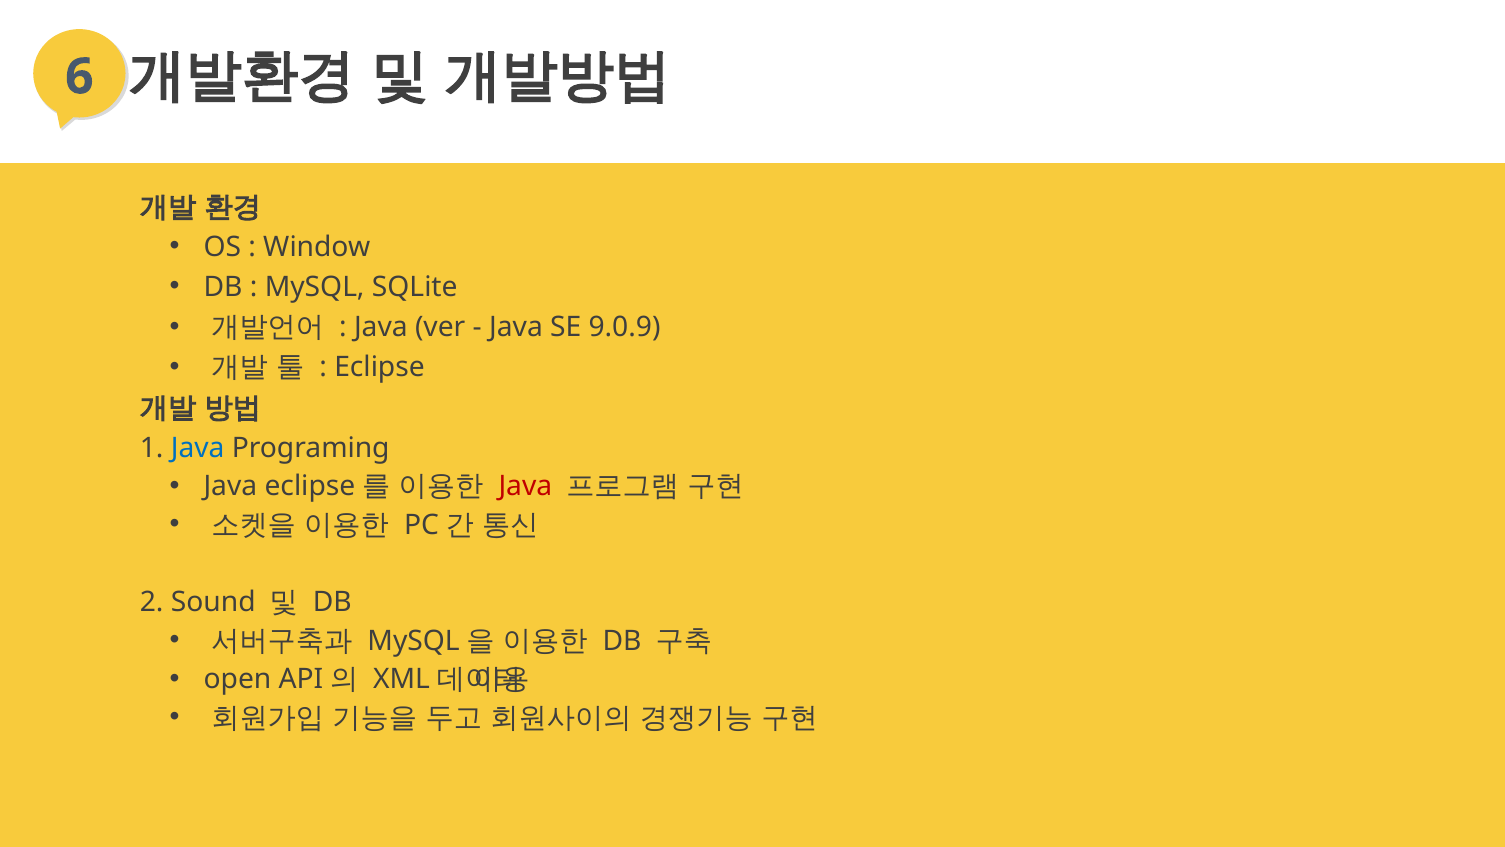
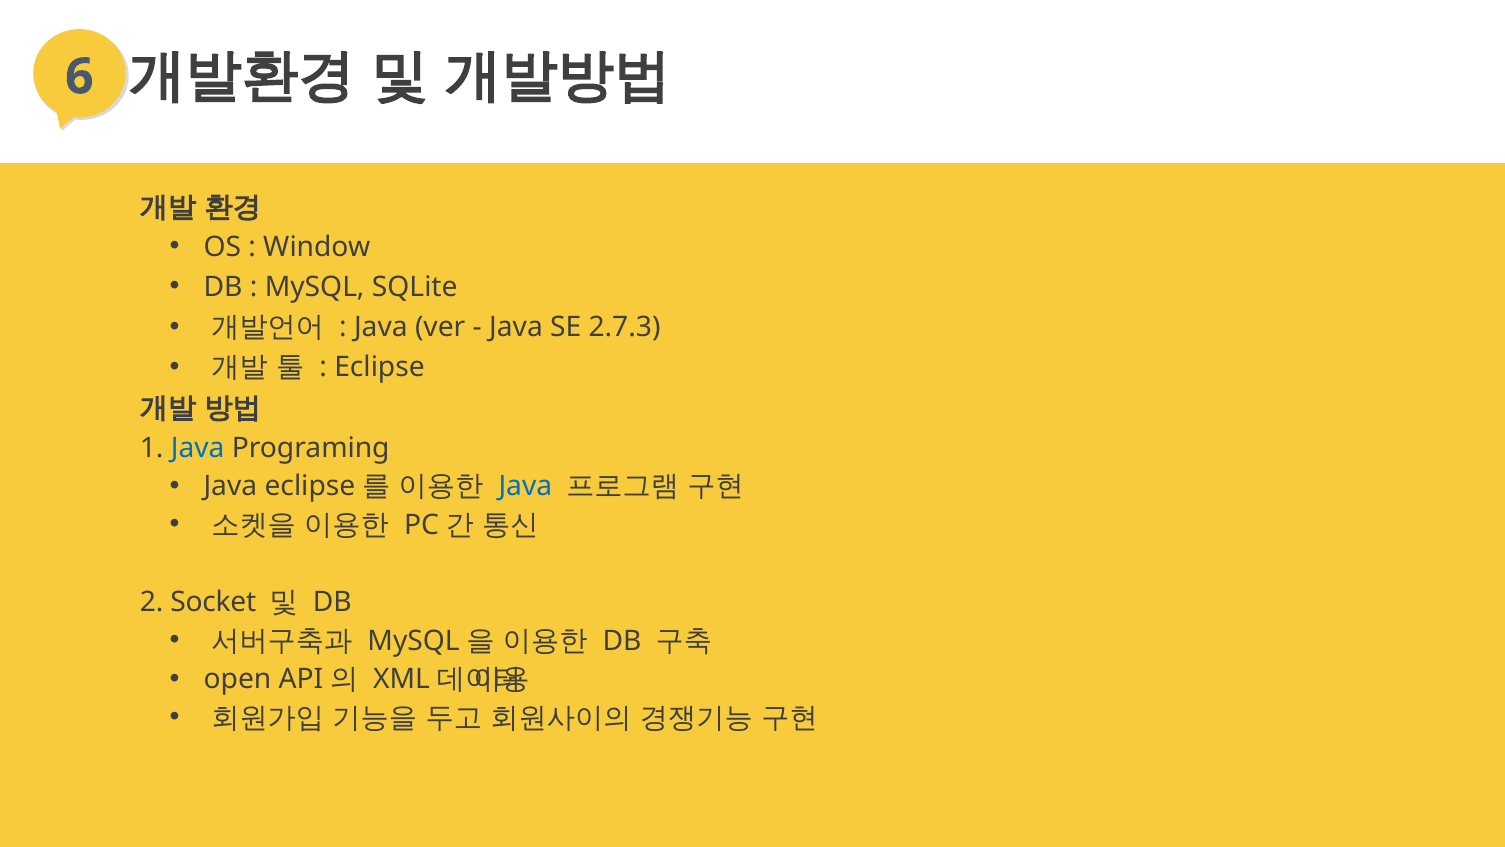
9.0.9: 9.0.9 -> 2.7.3 (625, 327)
Java colour: red -> blue (525, 486)
Sound: Sound -> Socket (213, 602)
